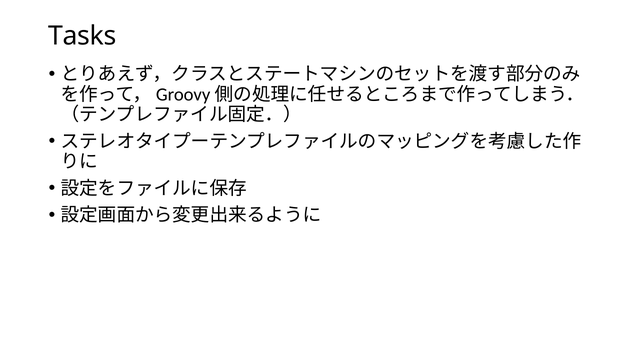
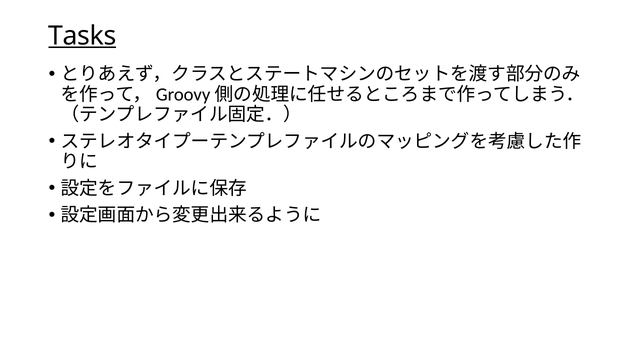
Tasks underline: none -> present (82, 36)
